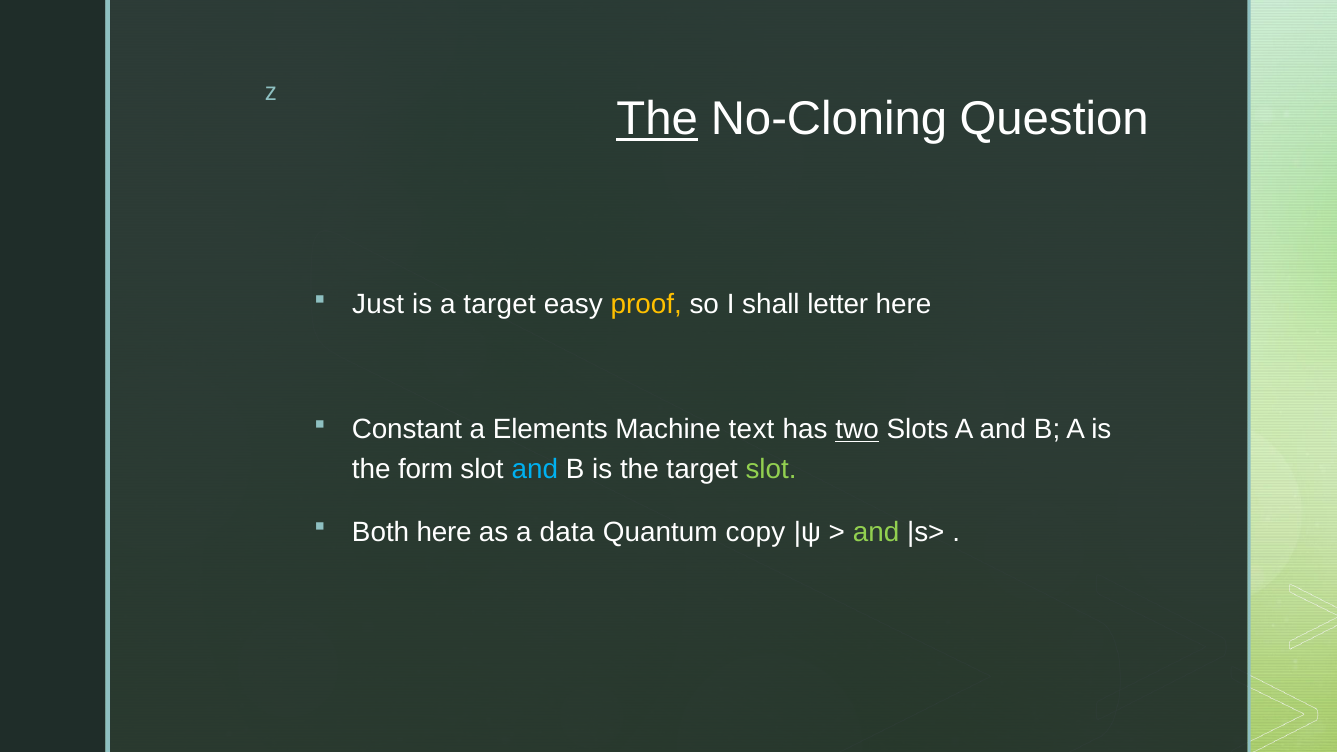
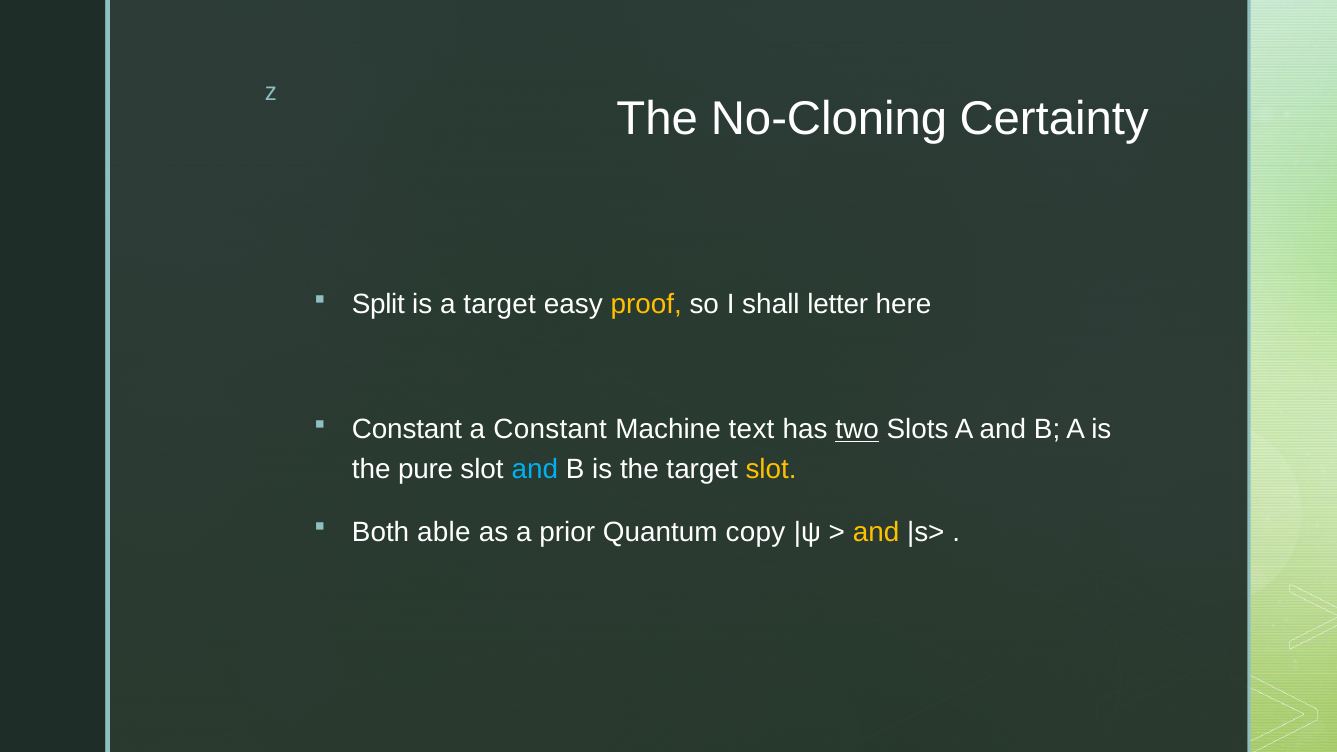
The underline: present -> none (657, 119)
Question: Question -> Certainty (1054, 119)
Just: Just -> Split (378, 305)
a Elements: Elements -> Constant (550, 429)
form: form -> pure (426, 470)
slot colour: light green -> yellow (771, 470)
Both here: here -> able (444, 532)
data: data -> prior (567, 532)
and colour: light green -> yellow (876, 532)
